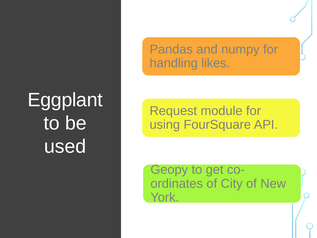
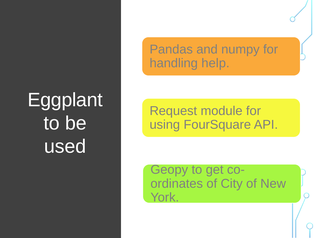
likes: likes -> help (216, 63)
